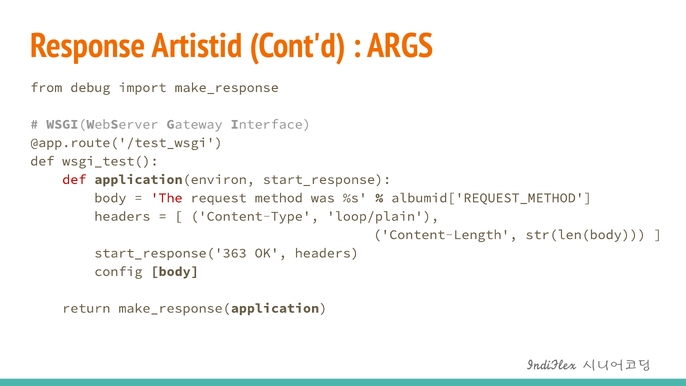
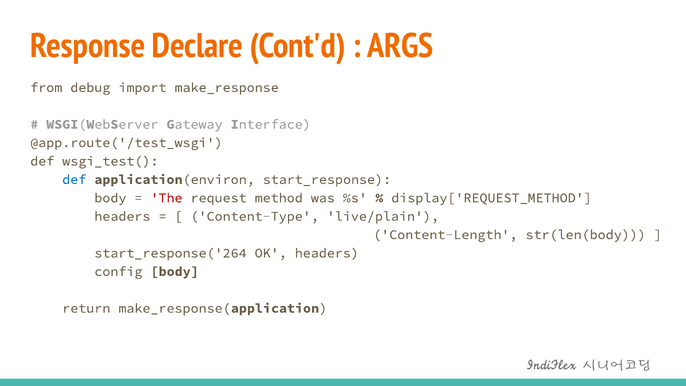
Artistid: Artistid -> Declare (197, 46)
def colour: red -> blue (74, 179)
albumid['REQUEST_METHOD: albumid['REQUEST_METHOD -> display['REQUEST_METHOD (492, 198)
loop/plain: loop/plain -> live/plain (383, 216)
start_response('363: start_response('363 -> start_response('264 (171, 253)
